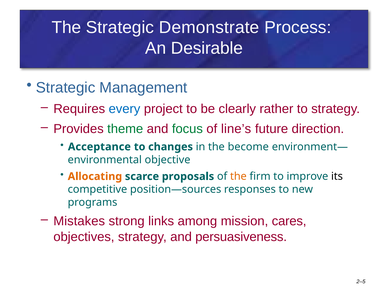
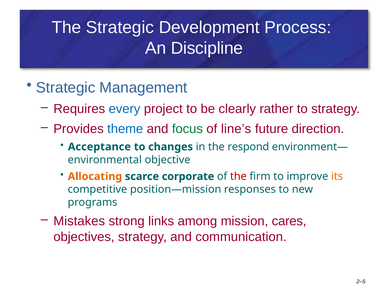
Demonstrate: Demonstrate -> Development (209, 27)
Desirable: Desirable -> Discipline (207, 48)
theme colour: green -> blue (125, 129)
become: become -> respond (248, 147)
proposals: proposals -> corporate (188, 176)
the colour: orange -> red (238, 176)
its colour: black -> orange (337, 176)
position—sources: position—sources -> position—mission (176, 189)
persuasiveness: persuasiveness -> communication (241, 237)
